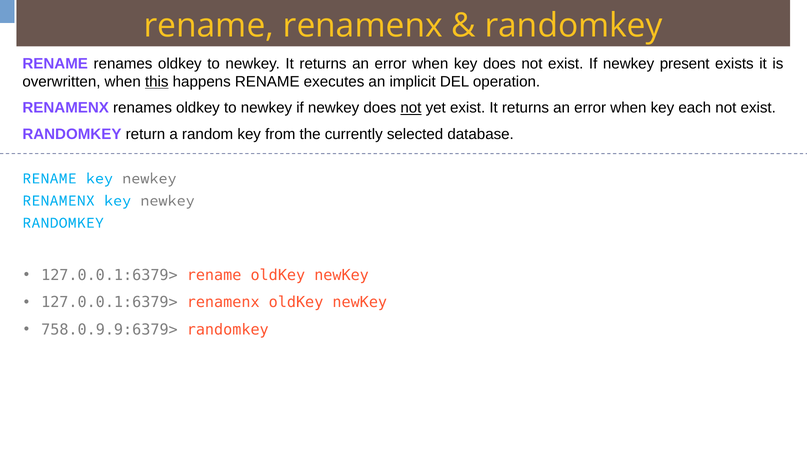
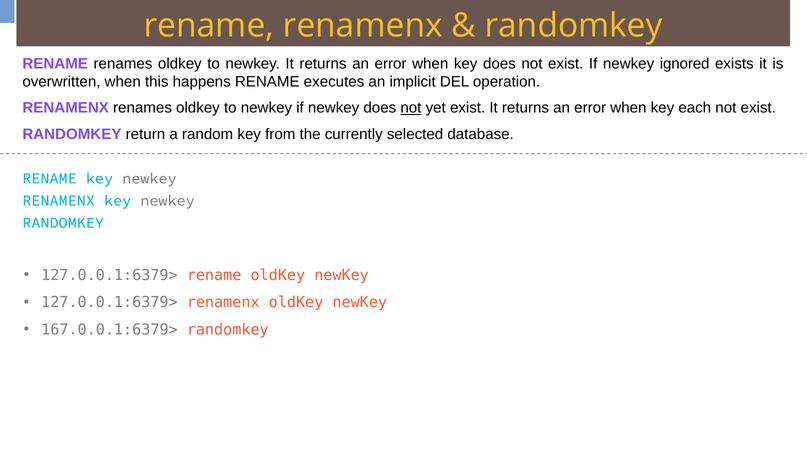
present: present -> ignored (685, 64)
this underline: present -> none (157, 82)
758.0.9.9:6379>: 758.0.9.9:6379> -> 167.0.0.1:6379> (109, 330)
